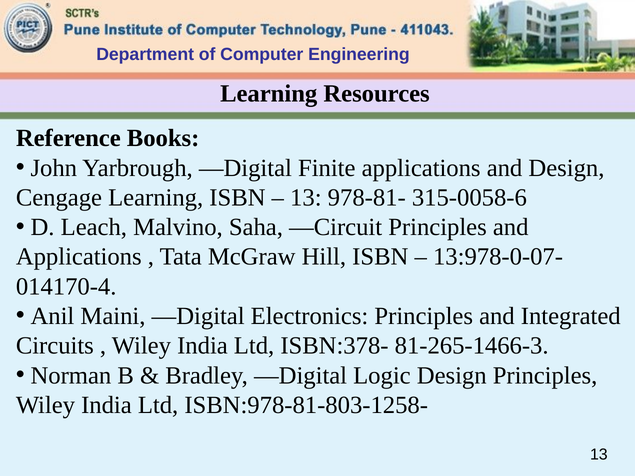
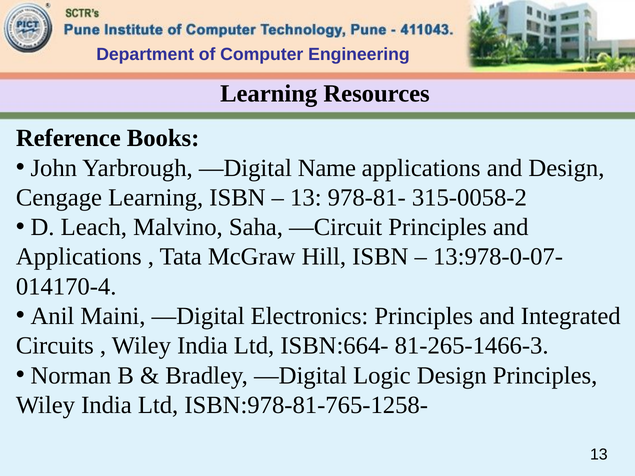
Finite: Finite -> Name (327, 168)
315-0058-6: 315-0058-6 -> 315-0058-2 (469, 198)
ISBN:378-: ISBN:378- -> ISBN:664- (334, 346)
ISBN:978-81-803-1258-: ISBN:978-81-803-1258- -> ISBN:978-81-765-1258- (306, 405)
